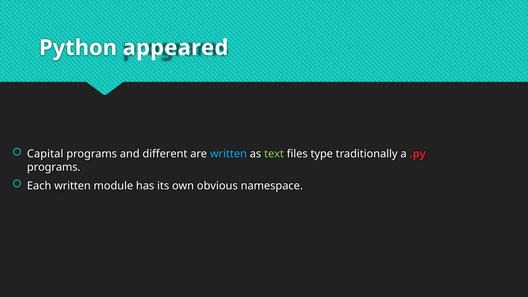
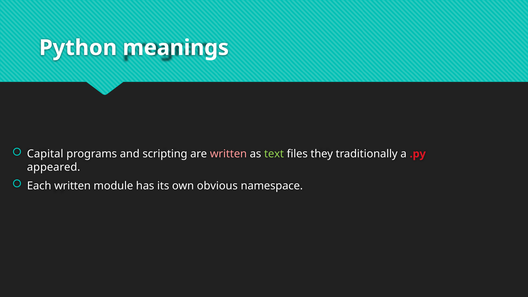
appeared: appeared -> meanings (176, 48)
different: different -> scripting (165, 154)
written colour: light blue -> pink (228, 154)
type: type -> they (322, 154)
programs: programs -> appeared (54, 167)
